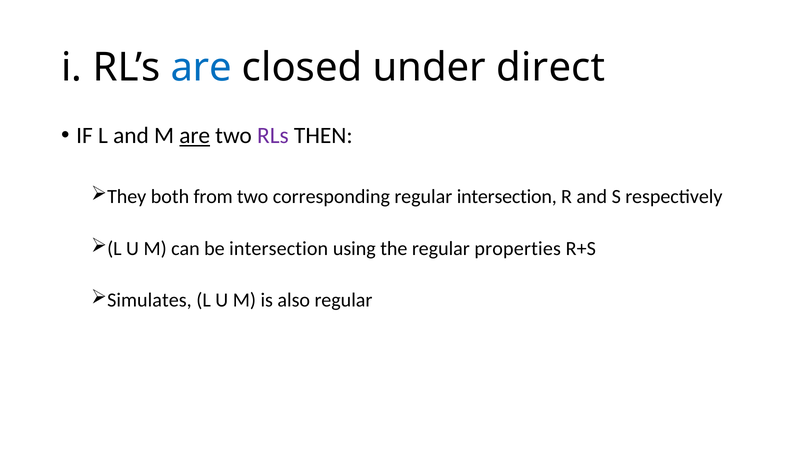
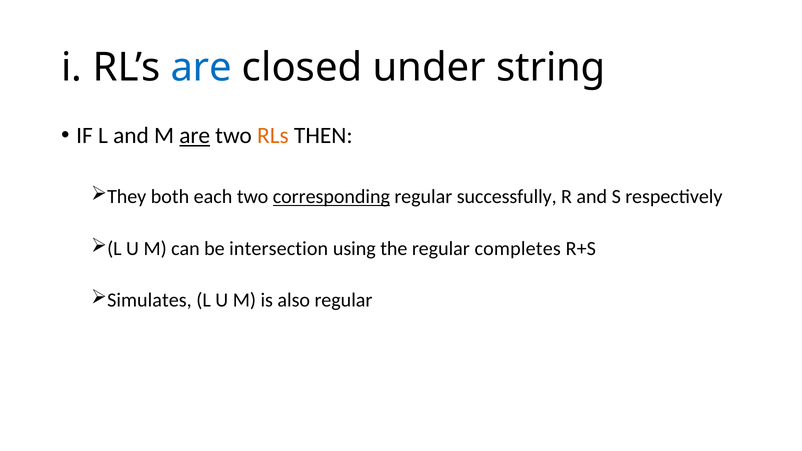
direct: direct -> string (551, 67)
RLs colour: purple -> orange (273, 136)
from: from -> each (213, 197)
corresponding underline: none -> present (331, 197)
regular intersection: intersection -> successfully (507, 197)
properties: properties -> completes (518, 248)
